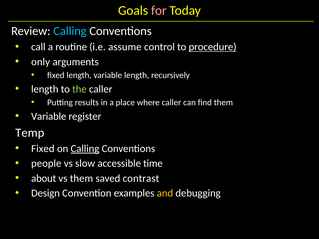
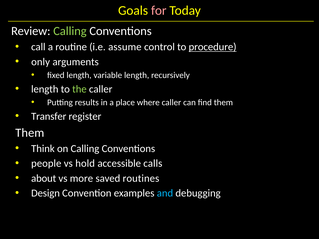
Calling colour: light blue -> light green (70, 31)
Variable: Variable -> Transfer (49, 116)
Temp: Temp -> Them (30, 133)
Fixed: Fixed -> Think (43, 149)
Calling underline: present -> none (85, 149)
slow: slow -> hold (85, 164)
time: time -> calls (153, 164)
vs them: them -> more (81, 178)
contrast: contrast -> routines (141, 178)
and colour: yellow -> light blue (165, 193)
